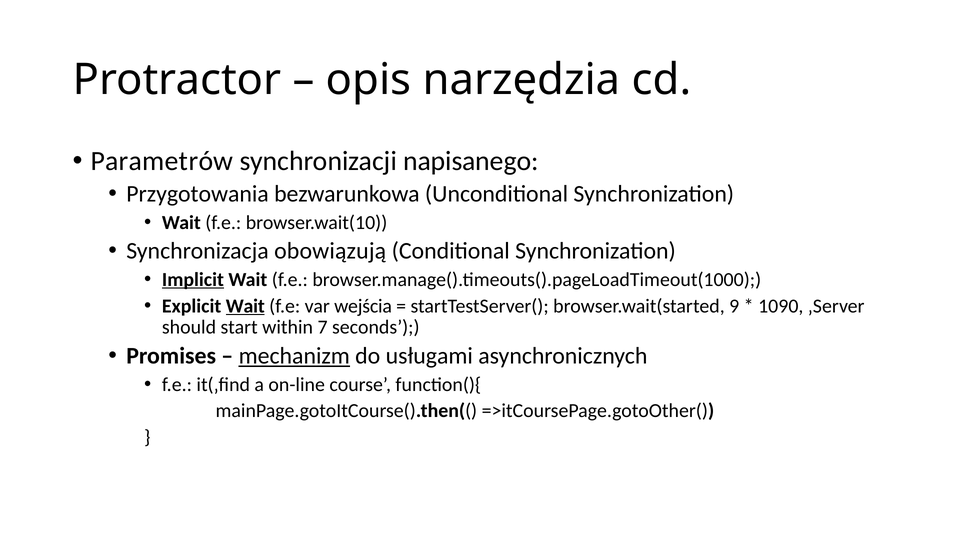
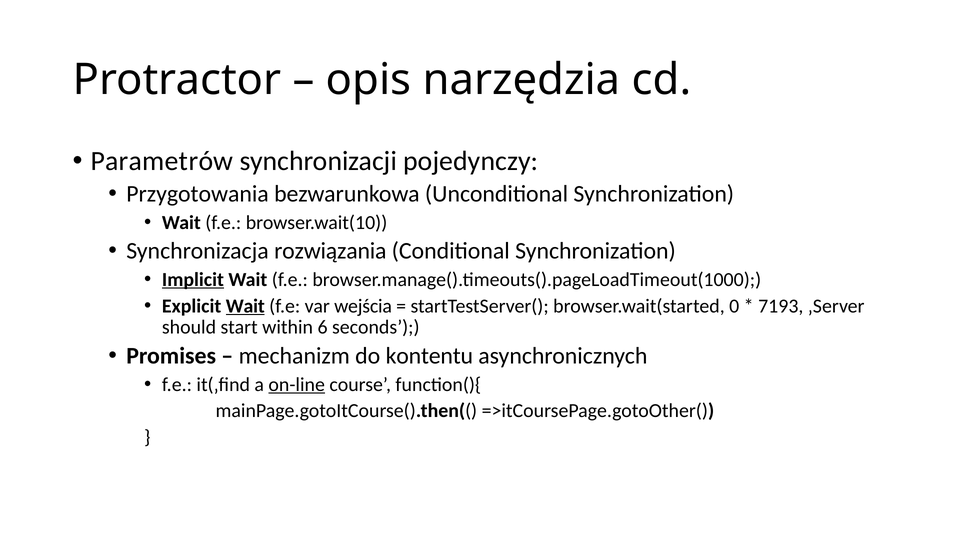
napisanego: napisanego -> pojedynczy (471, 161)
obowiązują: obowiązują -> rozwiązania (330, 251)
9: 9 -> 0 (734, 306)
1090: 1090 -> 7193 (781, 306)
7: 7 -> 6 (323, 327)
mechanizm underline: present -> none (294, 356)
usługami: usługami -> kontentu (429, 356)
on-line underline: none -> present (297, 384)
